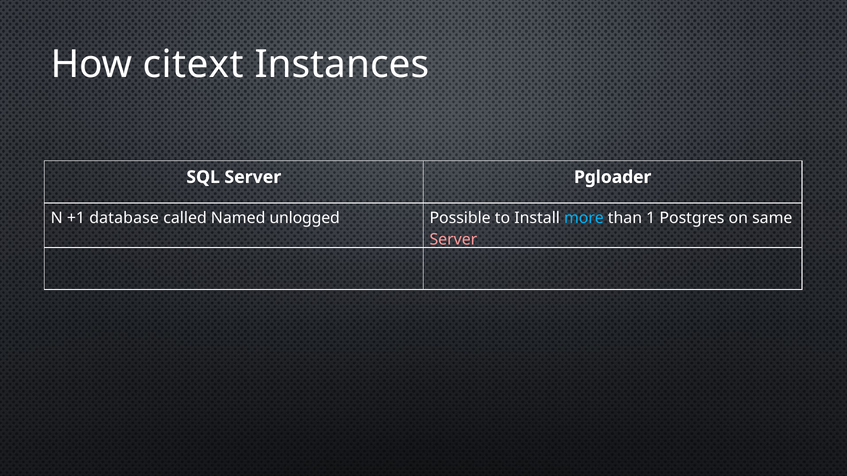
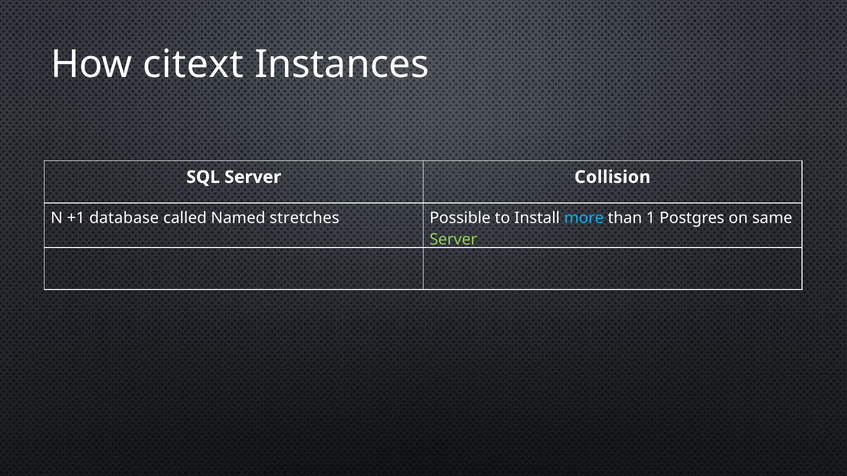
Pgloader: Pgloader -> Collision (612, 177)
unlogged: unlogged -> stretches (304, 218)
Server colour: pink -> light green (453, 240)
